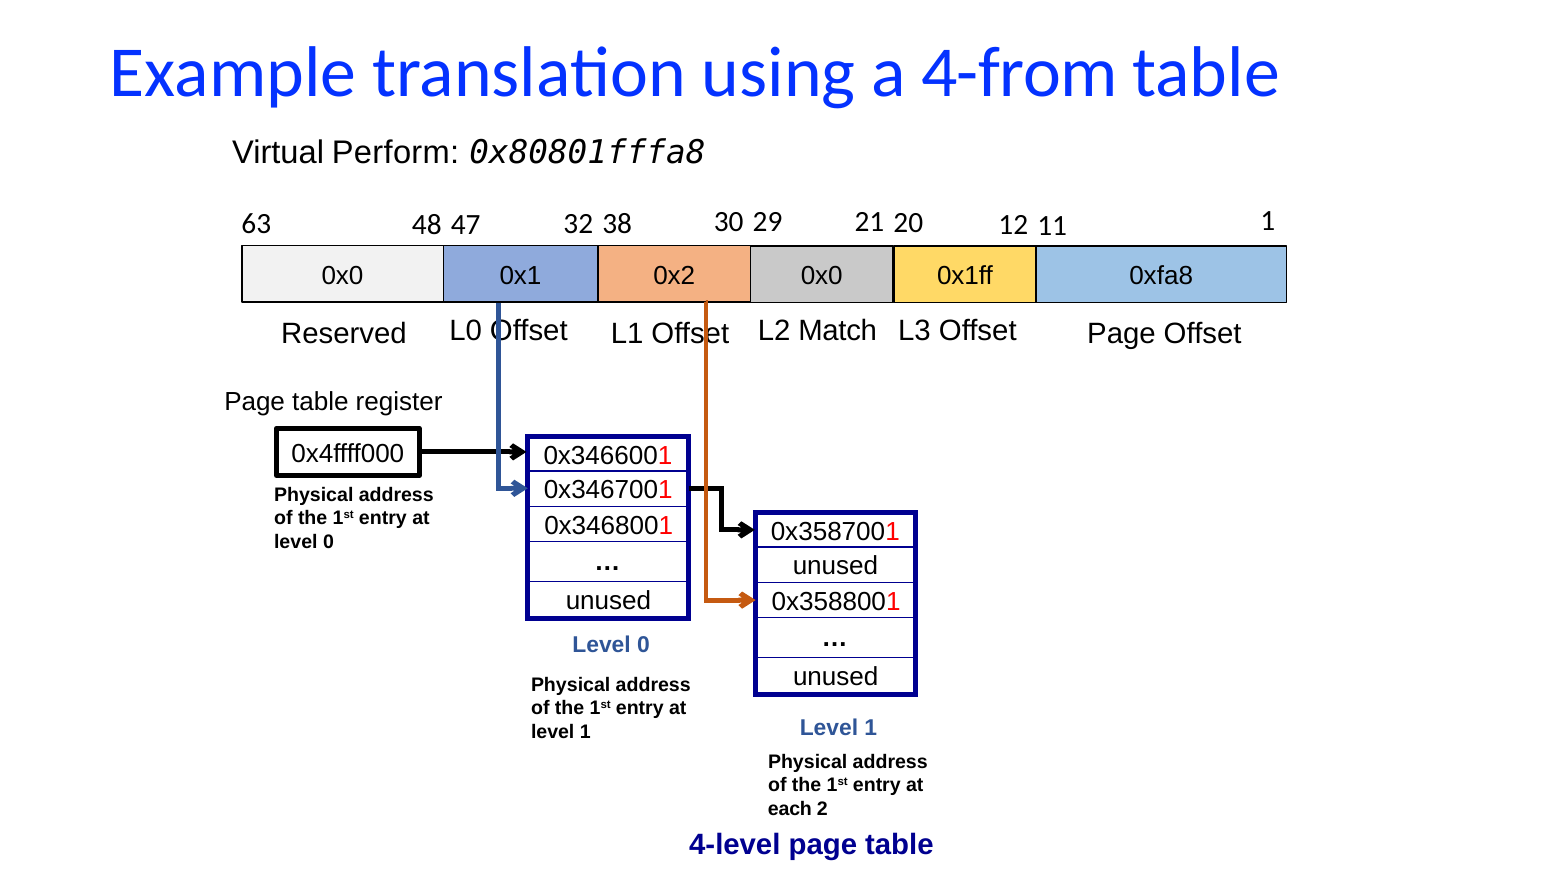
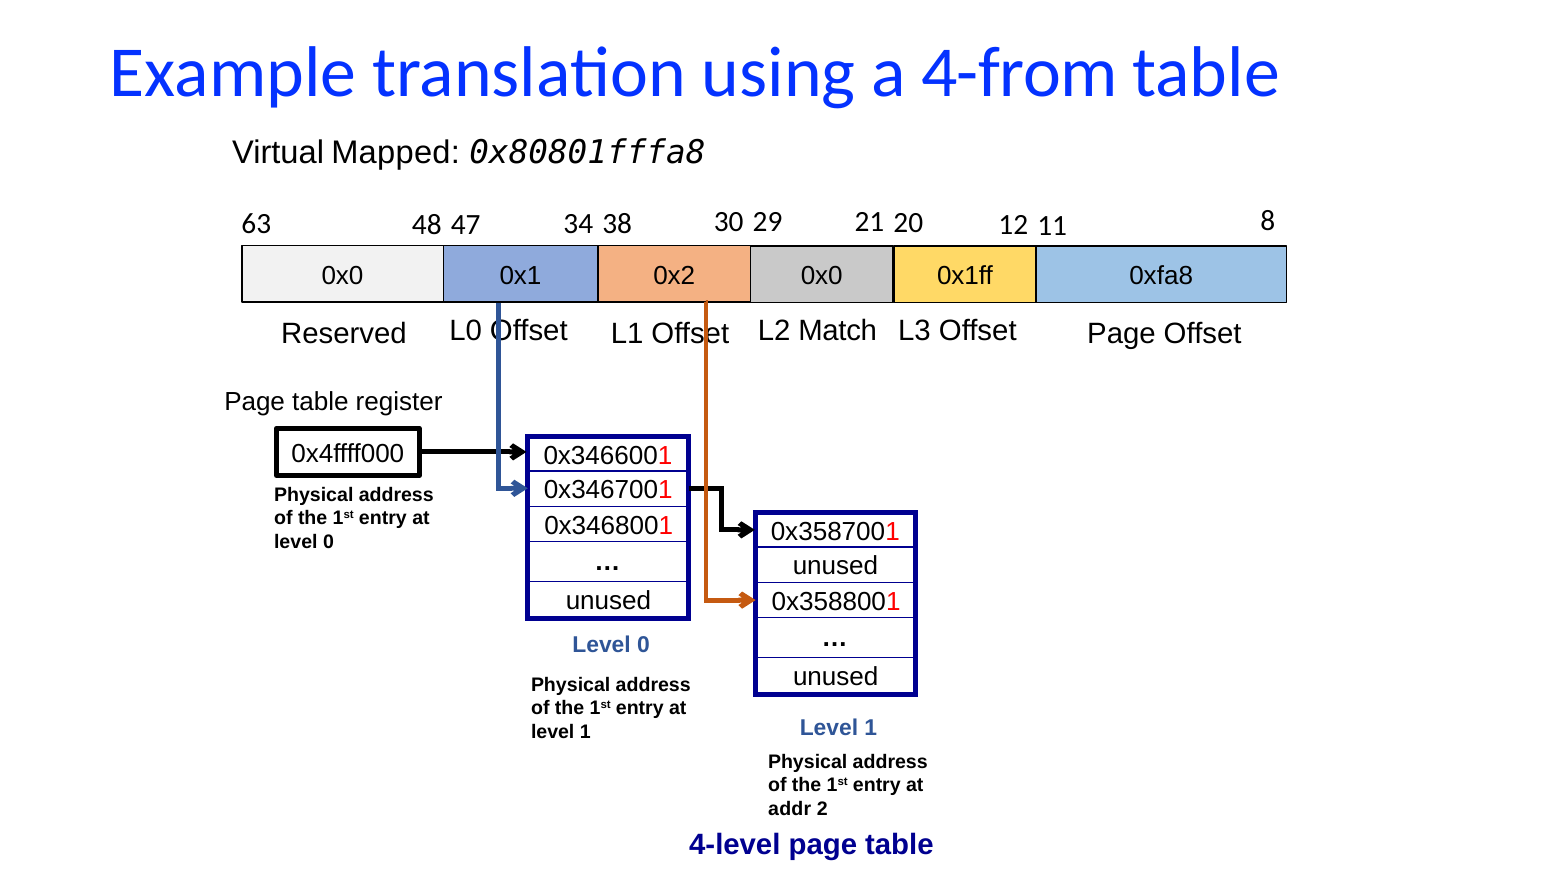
Perform: Perform -> Mapped (396, 153)
63 1: 1 -> 8 (1268, 221)
32: 32 -> 34 (578, 223)
each: each -> addr (790, 809)
